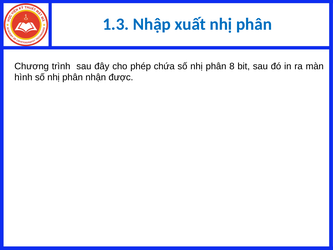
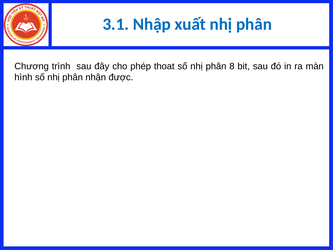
1.3: 1.3 -> 3.1 (116, 24)
chứa: chứa -> thoat (164, 66)
